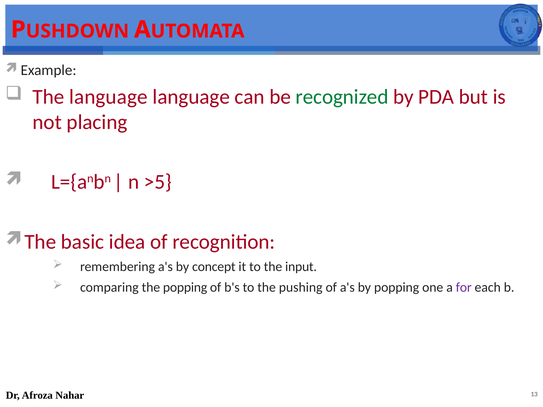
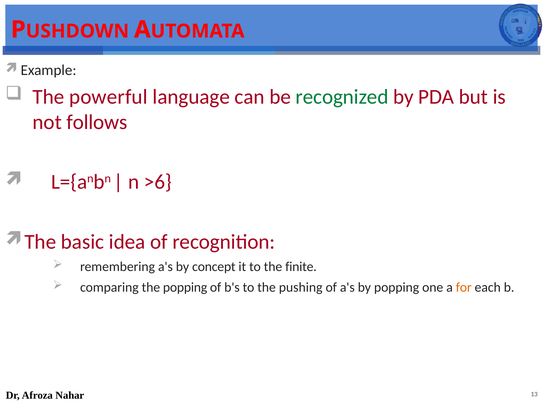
The language: language -> powerful (108, 97)
placing: placing -> follows (97, 122)
>5: >5 -> >6 (158, 182)
input: input -> finite (301, 267)
for colour: purple -> orange (464, 288)
